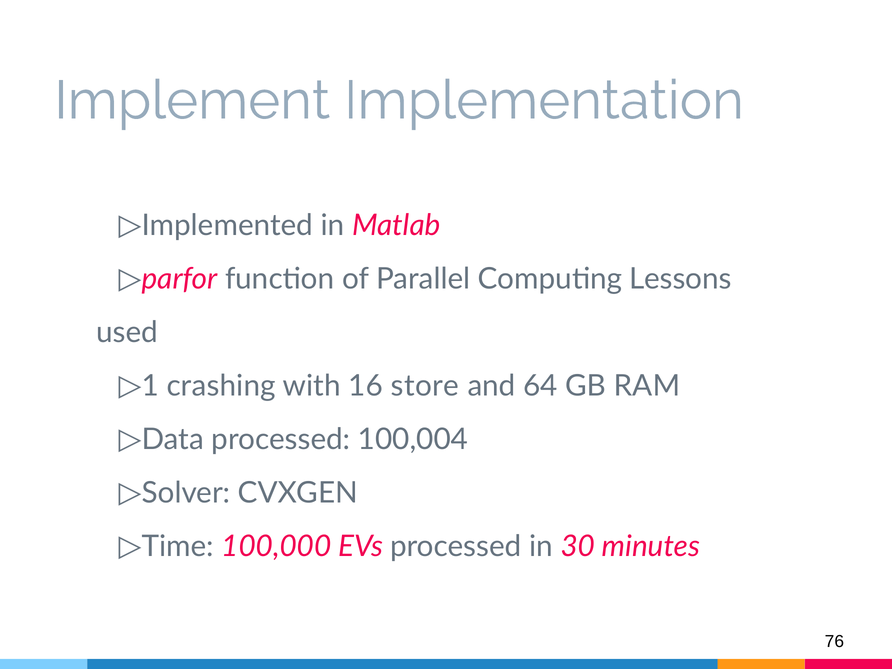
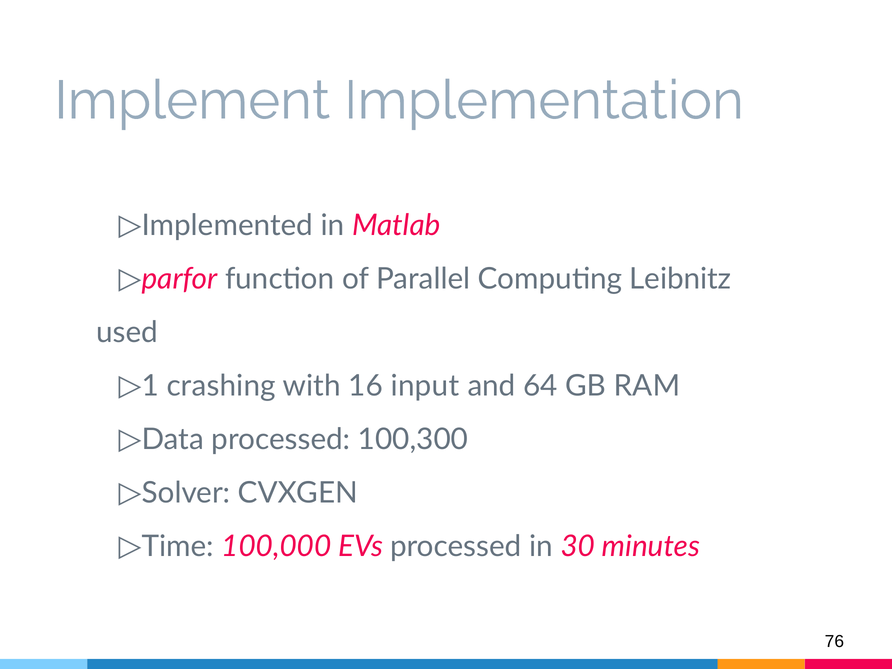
Lessons: Lessons -> Leibnitz (680, 279)
store: store -> input (425, 386)
100,004: 100,004 -> 100,300 (413, 439)
